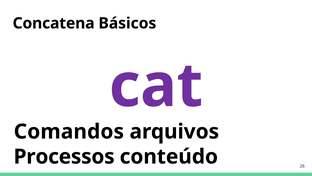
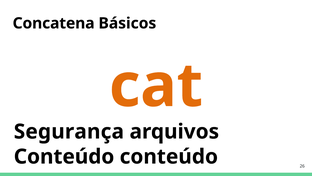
cat colour: purple -> orange (156, 86)
Comandos: Comandos -> Segurança (69, 131)
Processos: Processos -> Conteúdo (64, 156)
